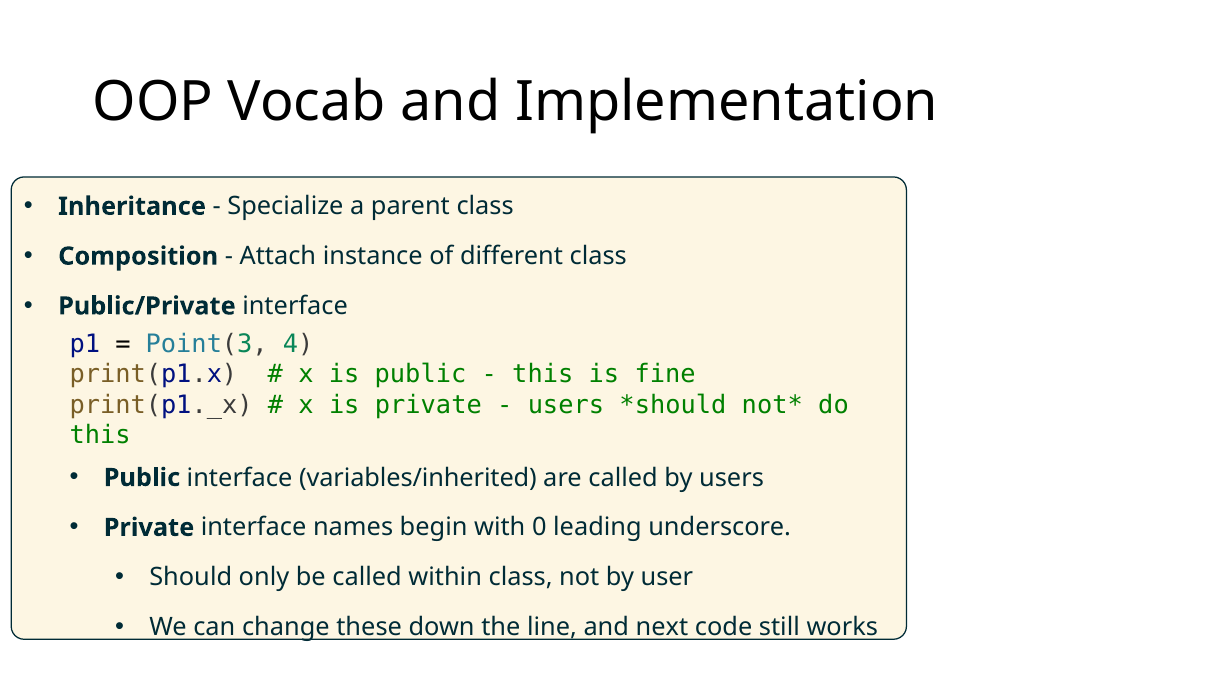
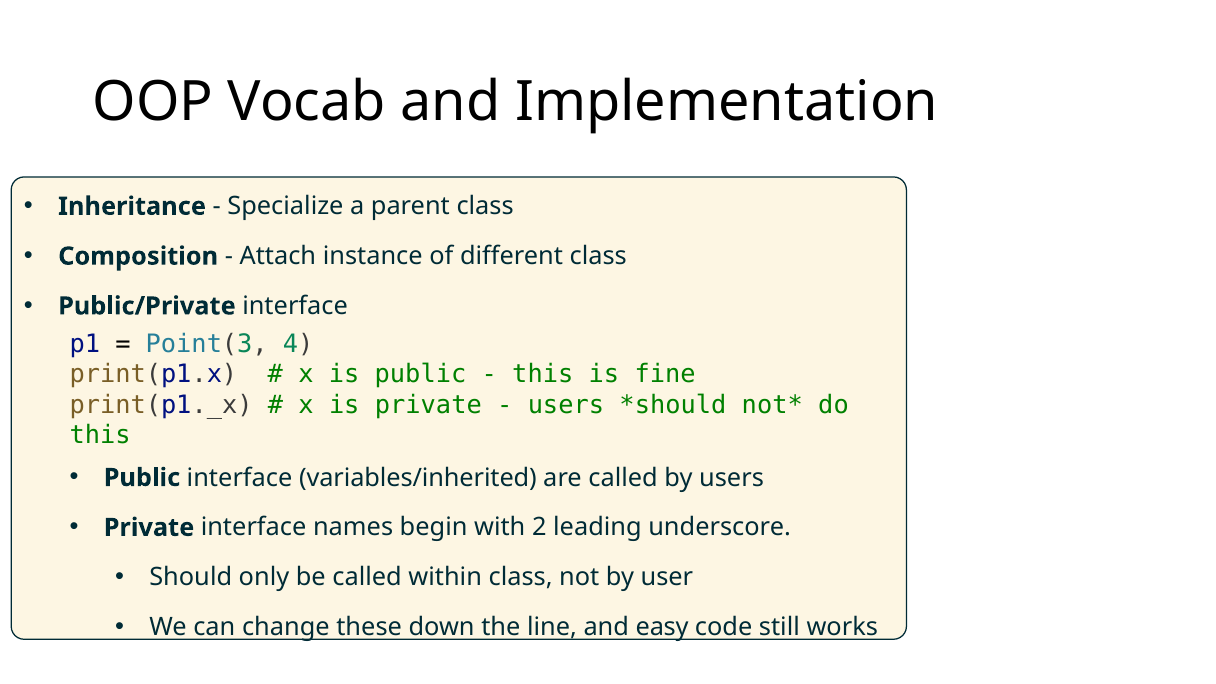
0: 0 -> 2 (539, 528)
next: next -> easy (662, 627)
